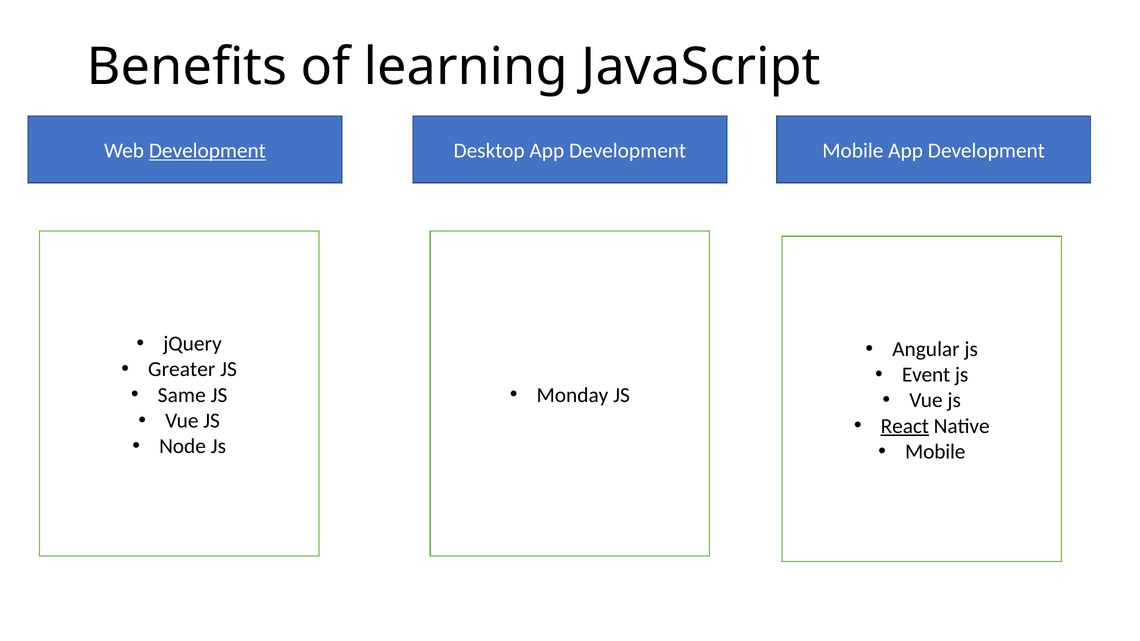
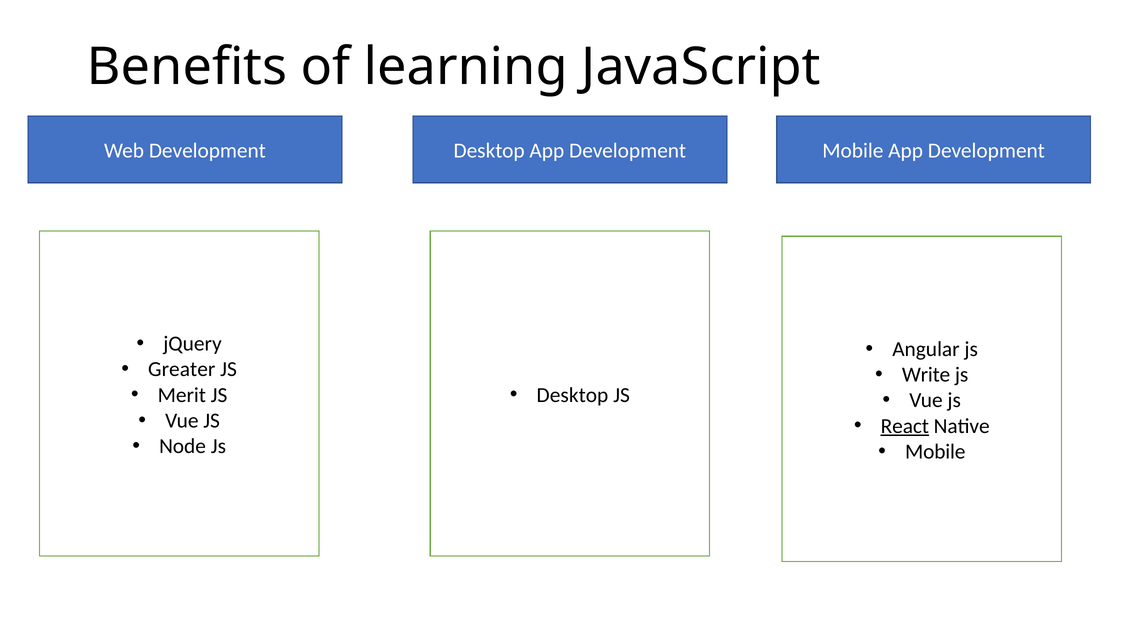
Development underline: present -> none (207, 151)
Event: Event -> Write (926, 375)
Same: Same -> Merit (182, 395)
Monday: Monday -> Desktop (572, 395)
